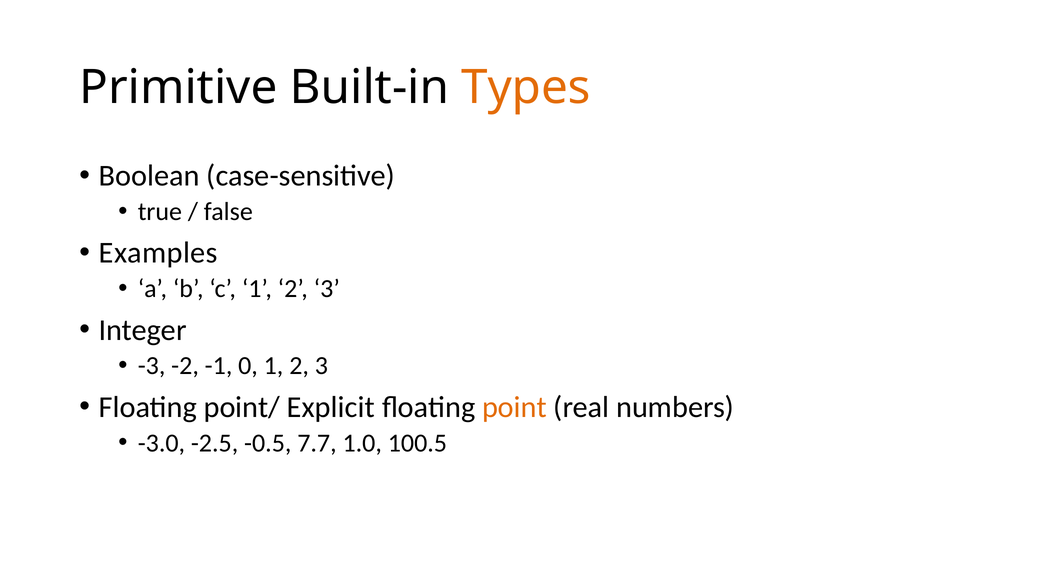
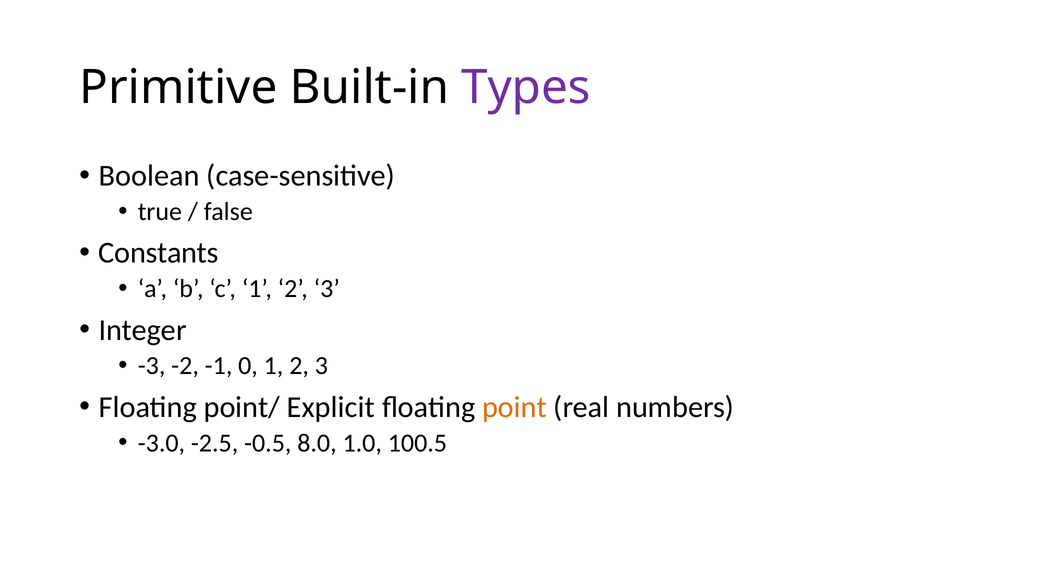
Types colour: orange -> purple (526, 87)
Examples: Examples -> Constants (159, 253)
7.7: 7.7 -> 8.0 (317, 443)
